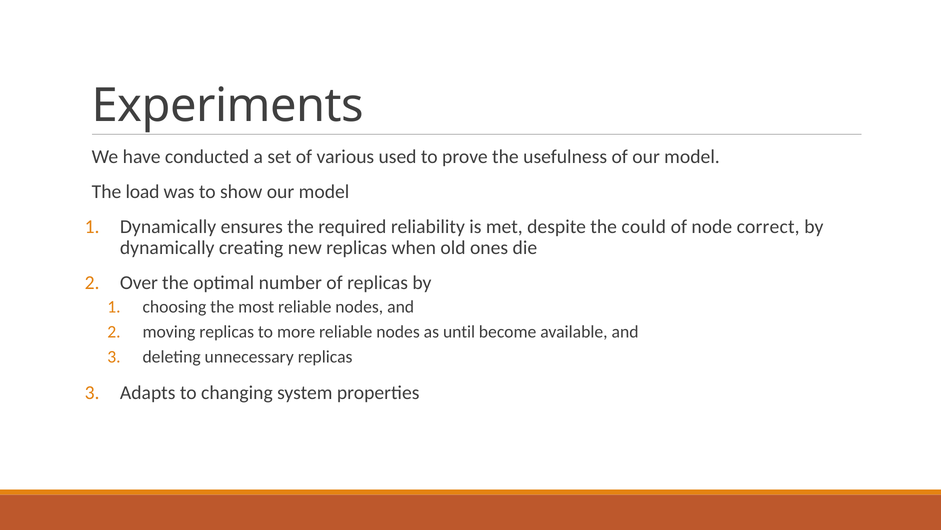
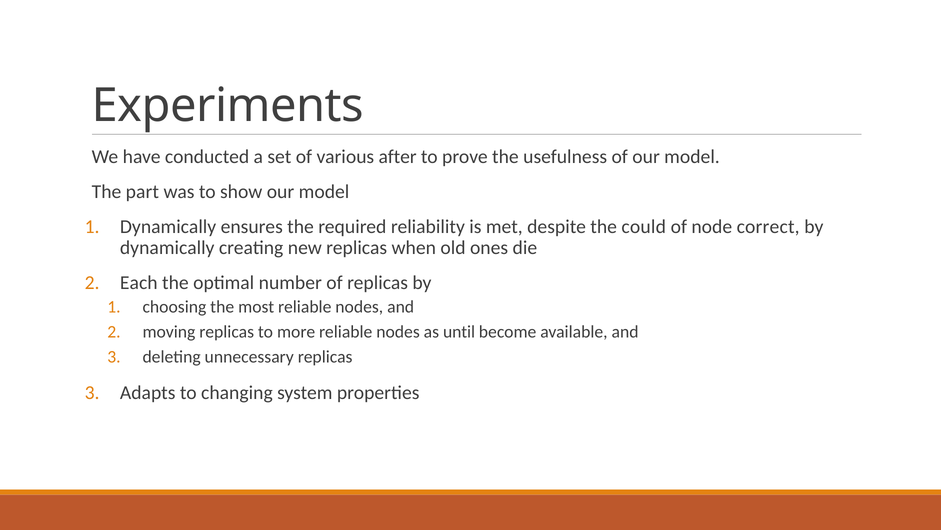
used: used -> after (398, 156)
load: load -> part (142, 191)
Over: Over -> Each (139, 282)
